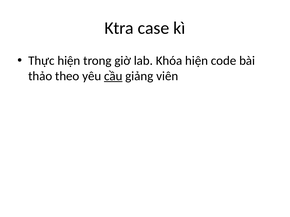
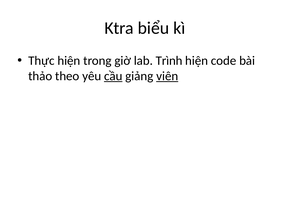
case: case -> biểu (153, 28)
Khóa: Khóa -> Trình (169, 61)
viên underline: none -> present (167, 76)
